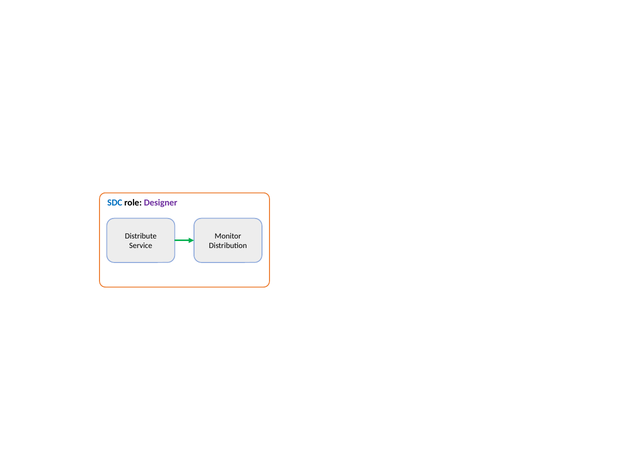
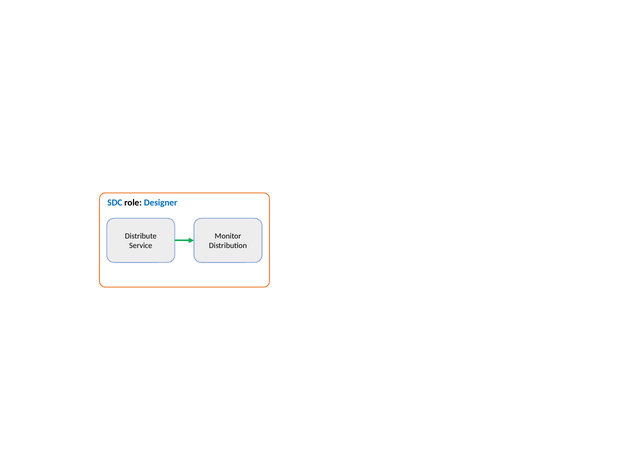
Designer colour: purple -> blue (161, 203)
